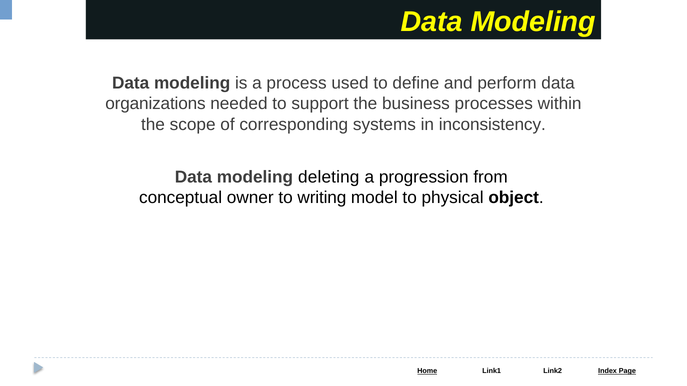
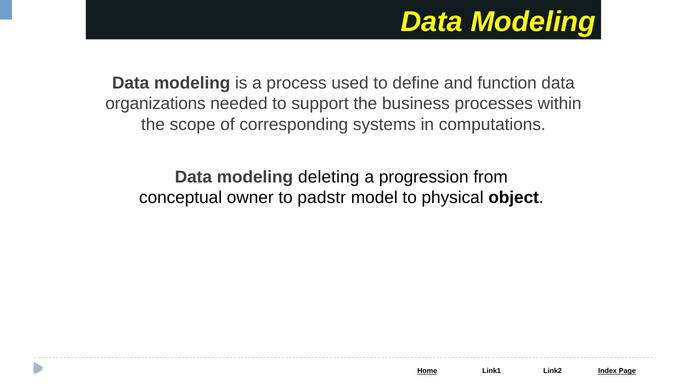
perform: perform -> function (507, 83)
inconsistency: inconsistency -> computations (492, 124)
writing: writing -> padstr (322, 198)
